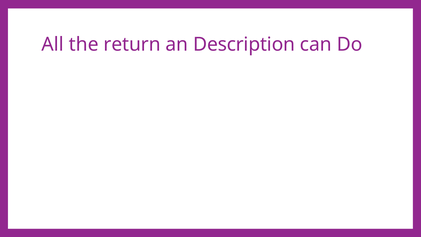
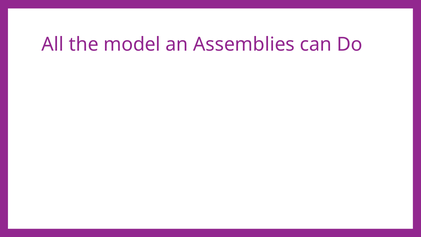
return: return -> model (132, 44)
Description: Description -> Assemblies (244, 44)
